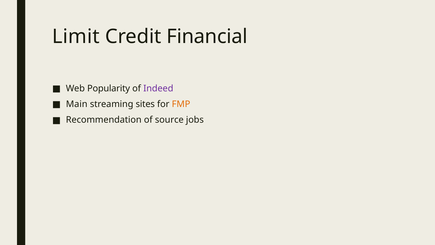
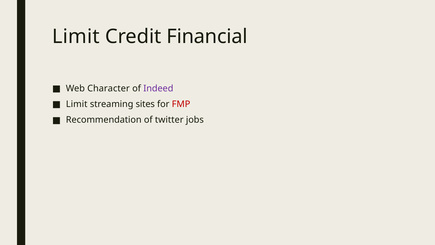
Popularity: Popularity -> Character (109, 88)
Main: Main -> Limit (77, 104)
FMP colour: orange -> red (181, 104)
source: source -> twitter (169, 120)
